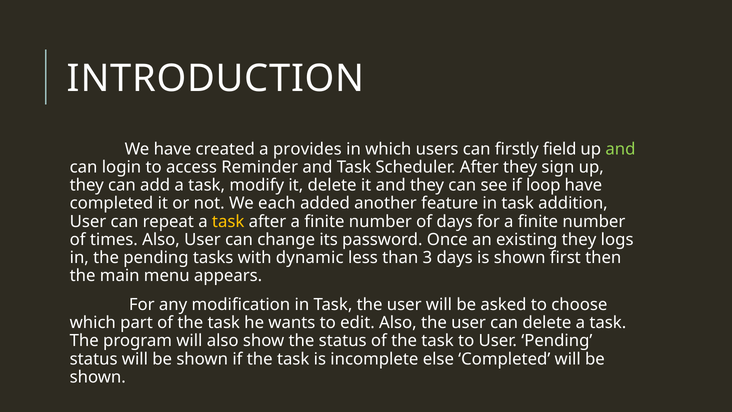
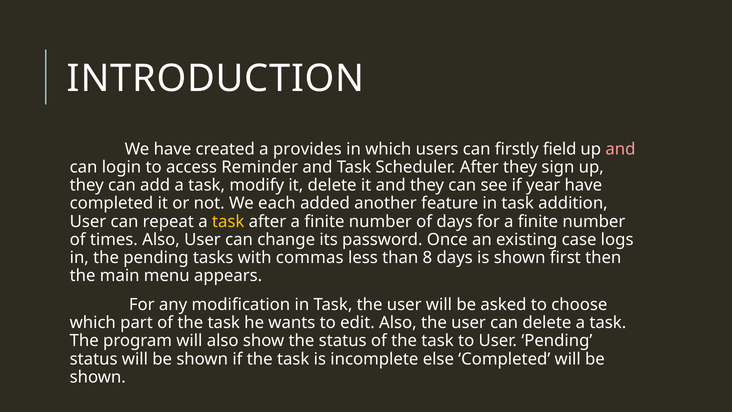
and colour: light green -> pink (620, 149)
loop: loop -> year (543, 185)
existing they: they -> case (579, 240)
dynamic: dynamic -> commas (310, 258)
3: 3 -> 8 (427, 258)
